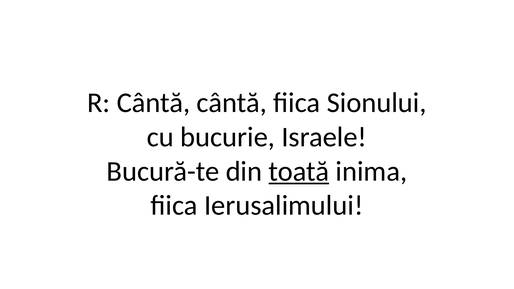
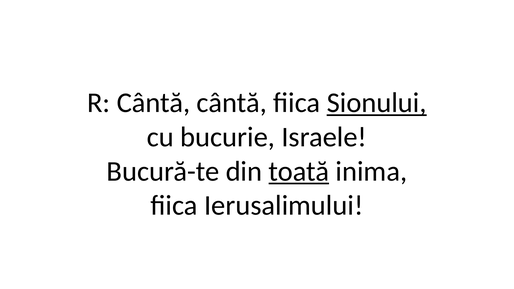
Sionului underline: none -> present (377, 103)
